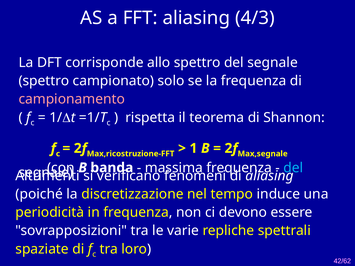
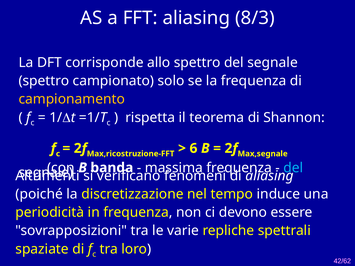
4/3: 4/3 -> 8/3 (255, 18)
campionamento colour: pink -> yellow (72, 99)
1: 1 -> 6 (193, 148)
